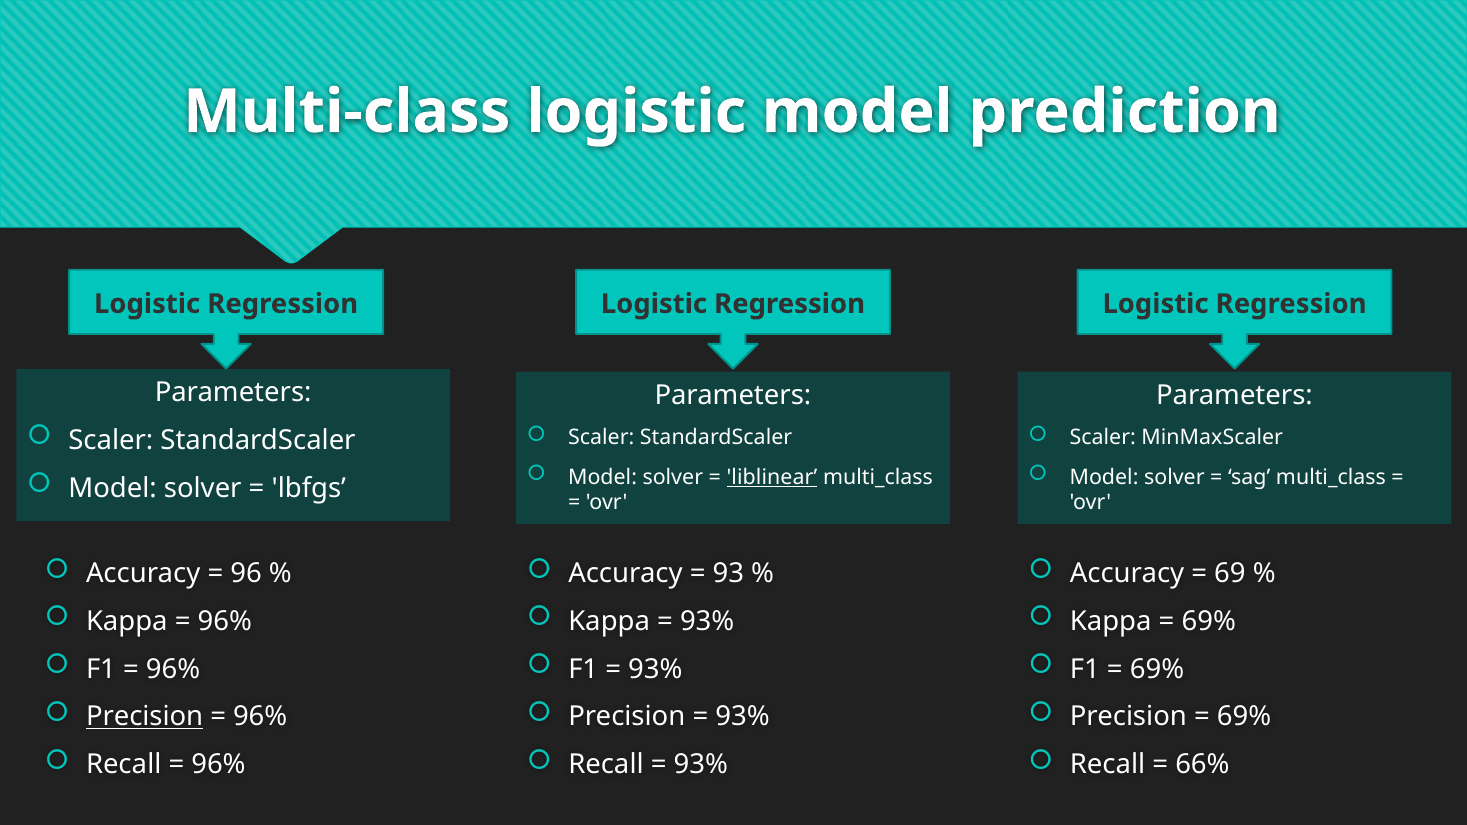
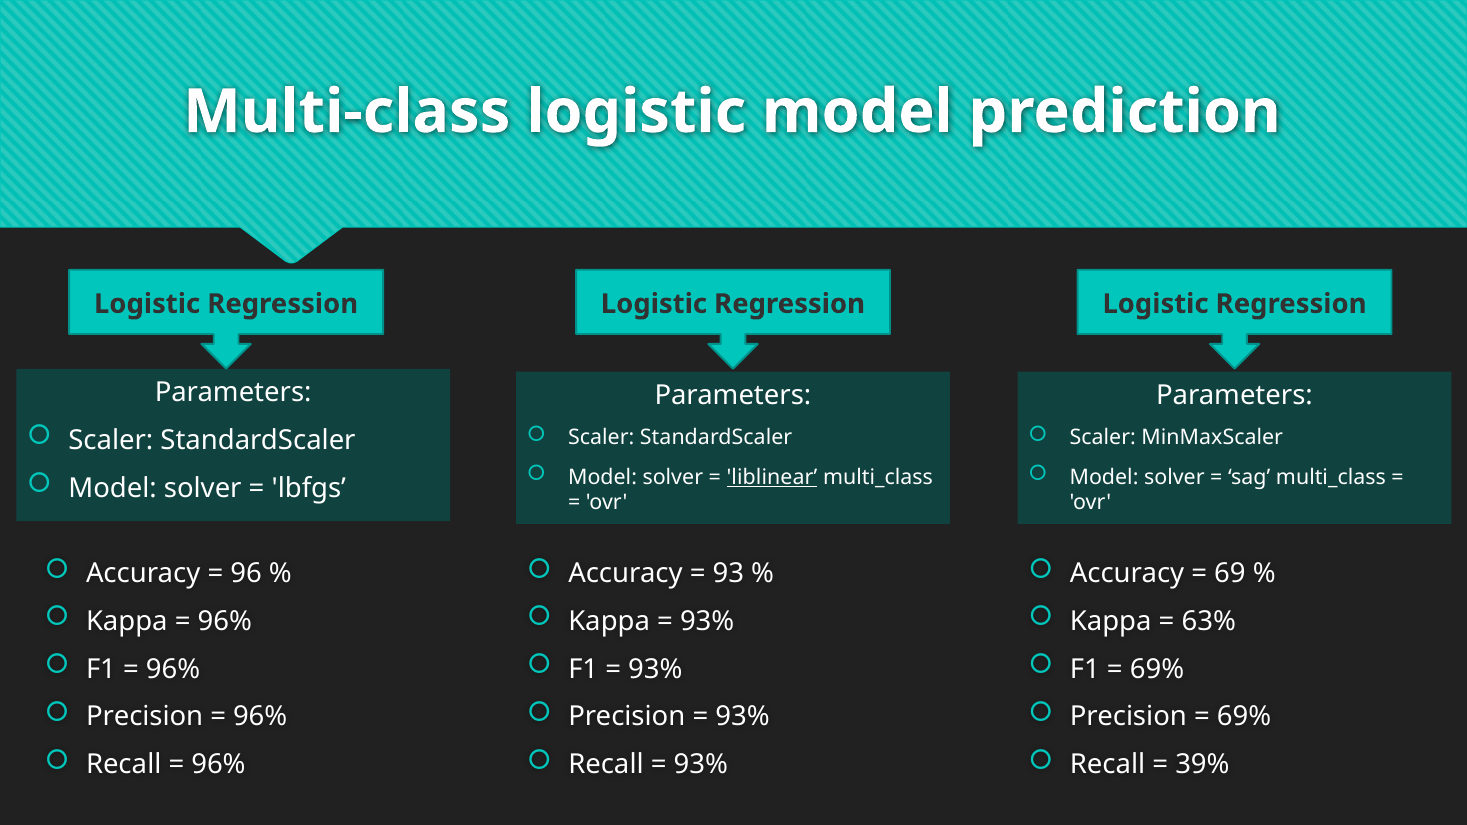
69%: 69% -> 63% (1209, 622)
Precision underline: present -> none (145, 717)
66%: 66% -> 39% (1202, 765)
